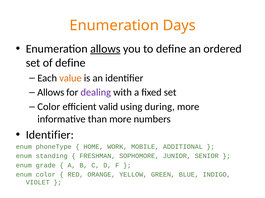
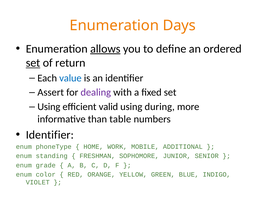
set underline: none -> present (33, 63)
of define: define -> return (70, 63)
value colour: orange -> blue (70, 78)
Allows: Allows -> Assert (51, 93)
Color: Color -> Using (49, 107)
than more: more -> table (120, 120)
